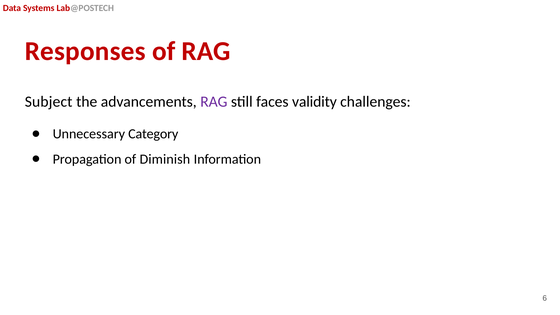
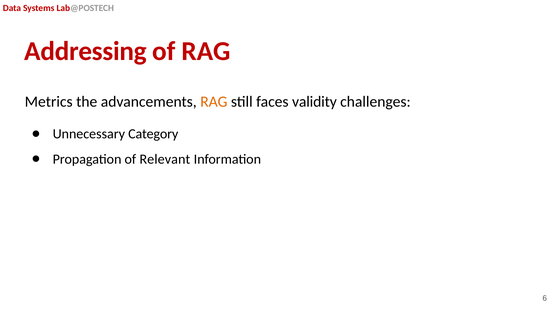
Responses: Responses -> Addressing (85, 51)
Subject: Subject -> Metrics (49, 102)
RAG colour: purple -> orange (214, 102)
Diminish: Diminish -> Relevant (165, 159)
